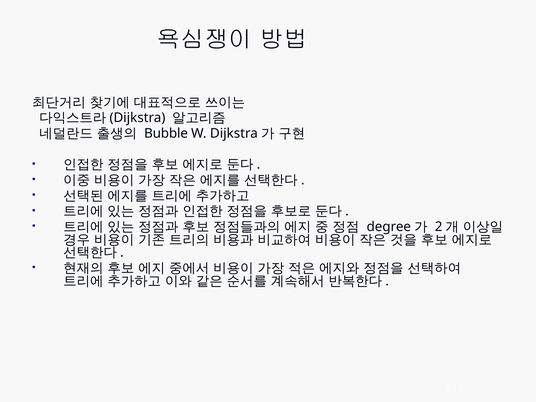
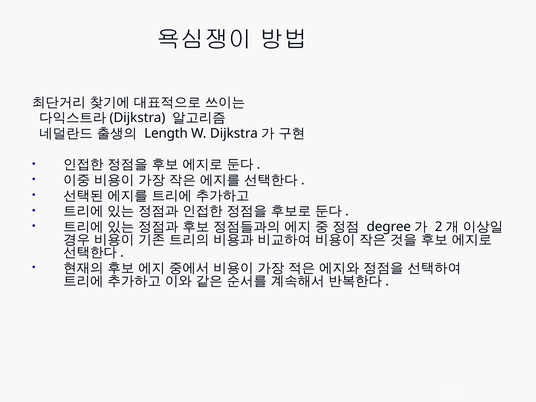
Bubble: Bubble -> Length (166, 133)
